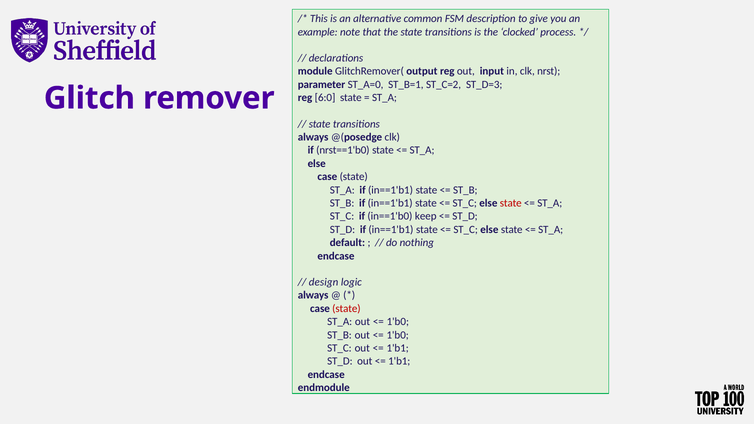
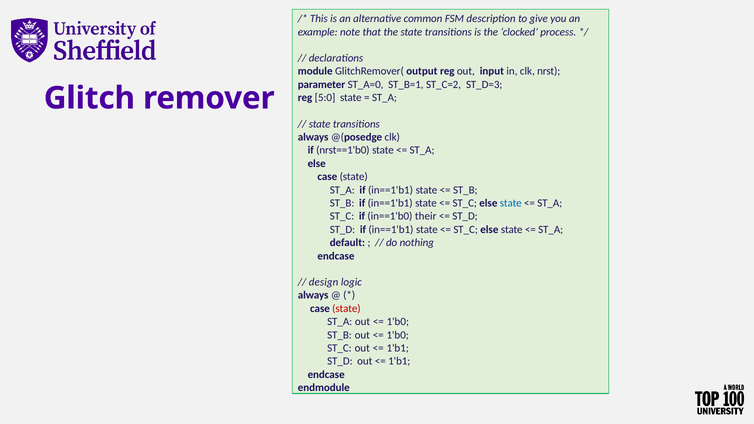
6:0: 6:0 -> 5:0 (325, 98)
state colour: red -> blue (511, 203)
keep: keep -> their (426, 216)
